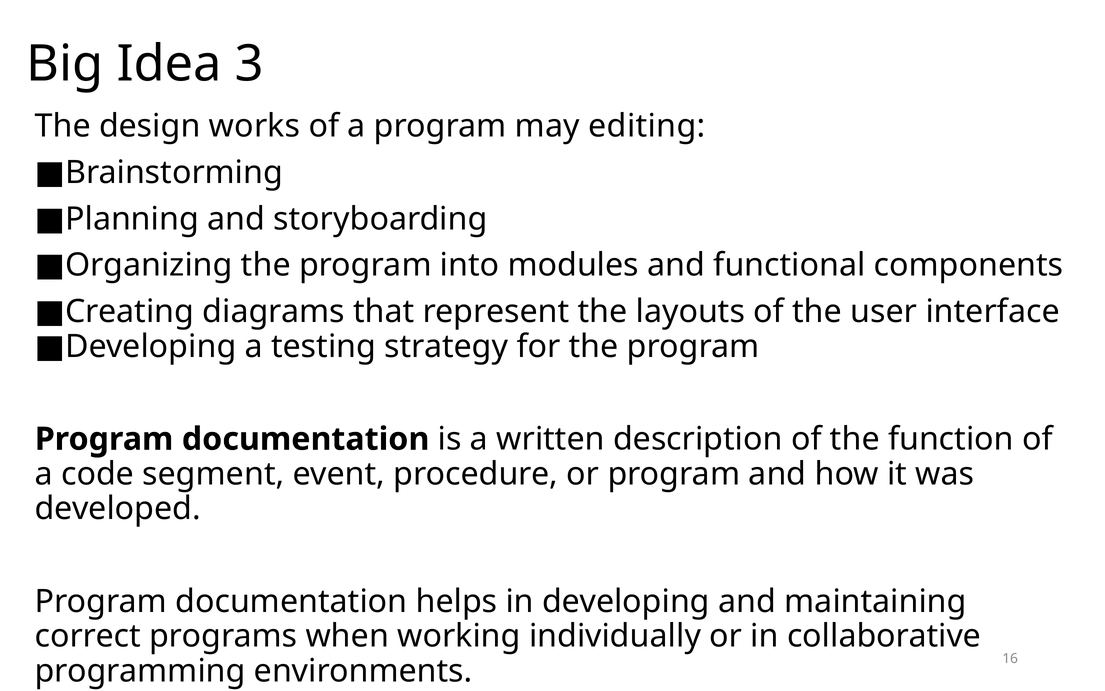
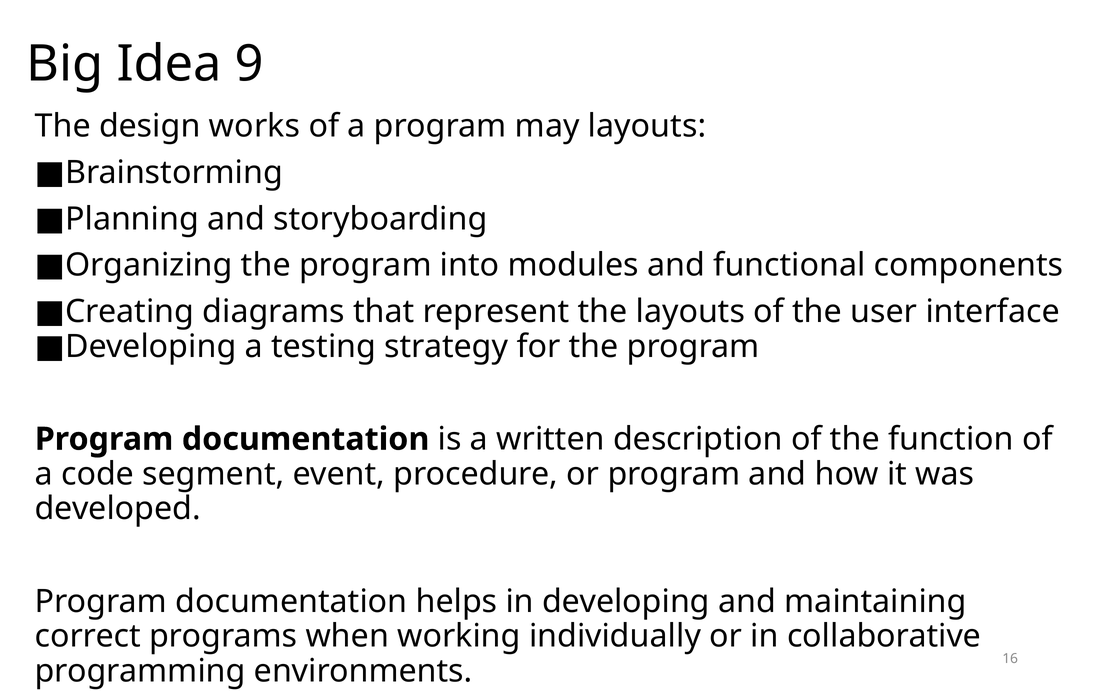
3: 3 -> 9 (249, 64)
may editing: editing -> layouts (647, 126)
